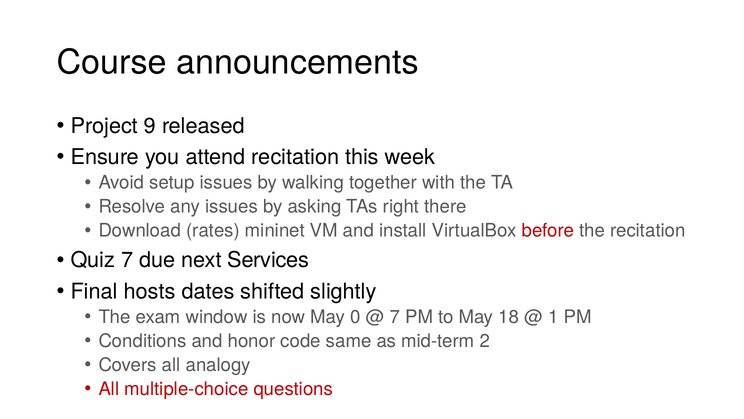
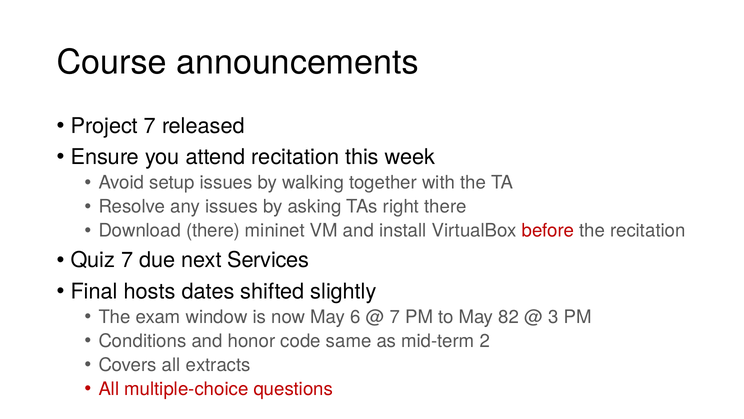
Project 9: 9 -> 7 (150, 126)
Download rates: rates -> there (213, 230)
0: 0 -> 6 (355, 317)
18: 18 -> 82 (509, 317)
1: 1 -> 3 (554, 317)
analogy: analogy -> extracts (218, 365)
